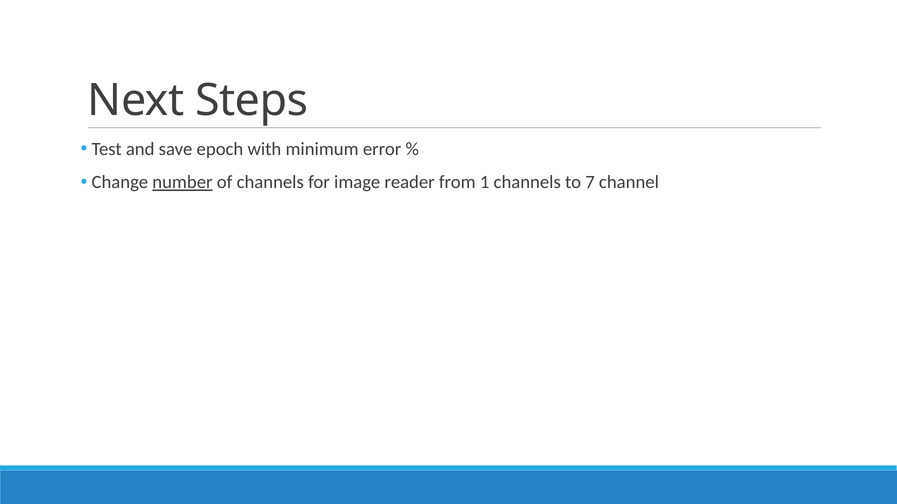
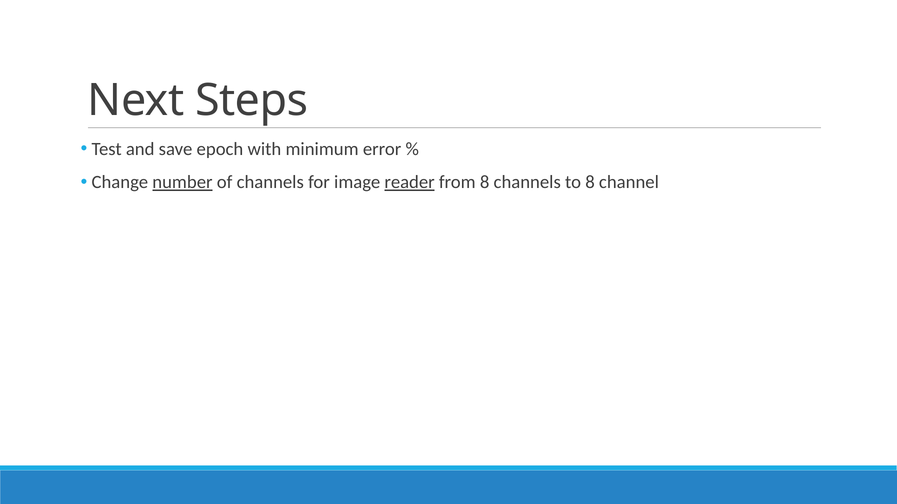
reader underline: none -> present (410, 182)
from 1: 1 -> 8 (485, 182)
to 7: 7 -> 8 (590, 182)
